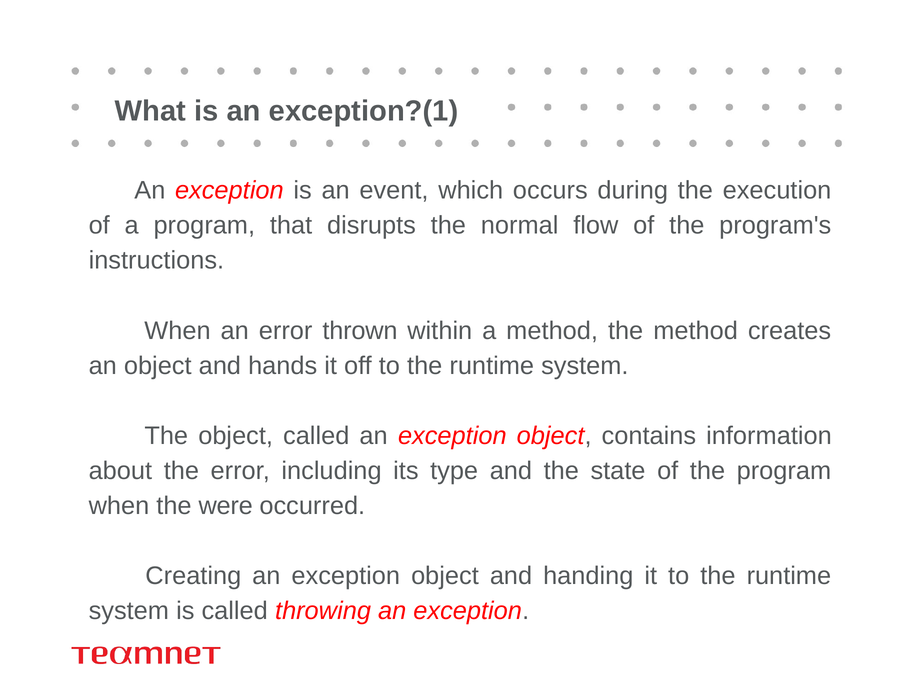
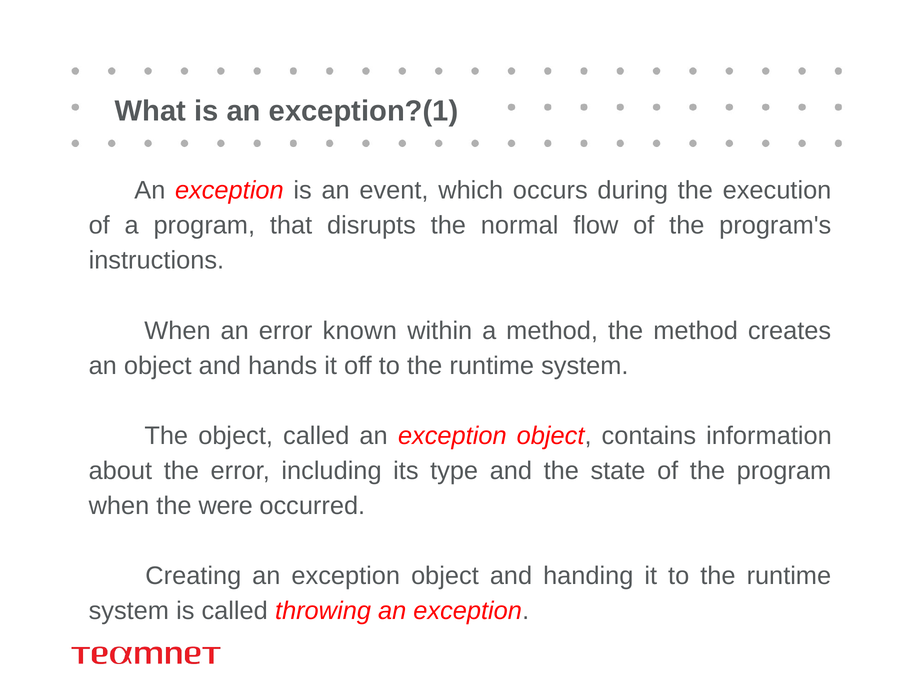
thrown: thrown -> known (360, 331)
